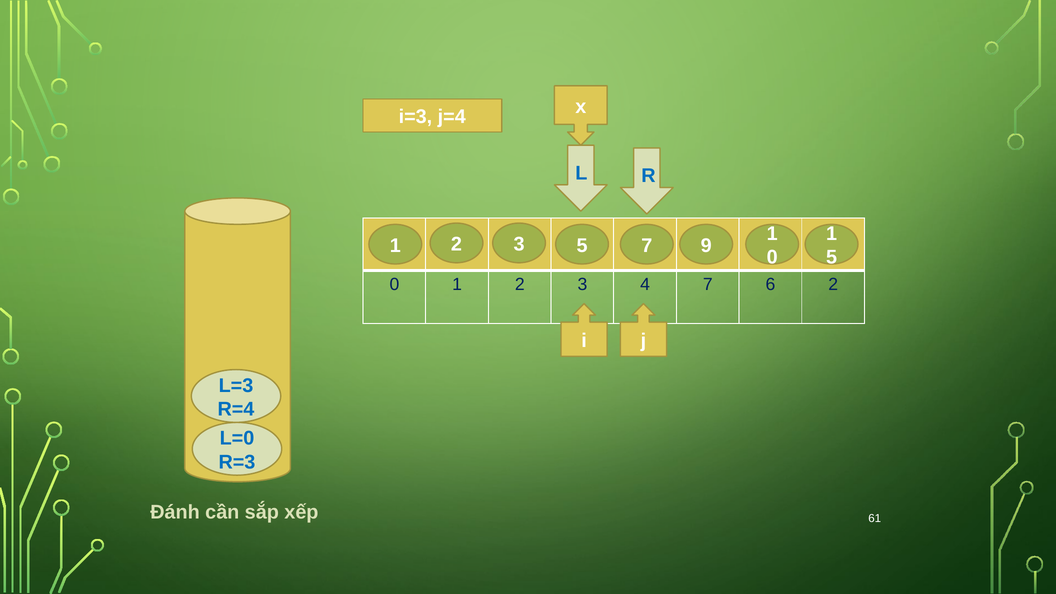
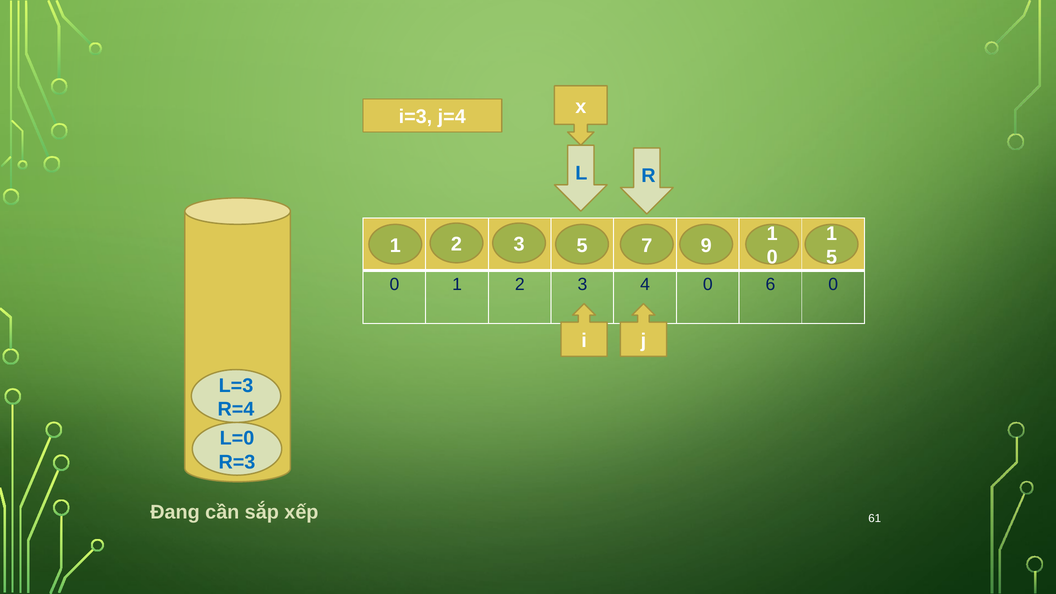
4 7: 7 -> 0 (708, 285)
6 2: 2 -> 0 (833, 285)
Đánh: Đánh -> Đang (175, 512)
